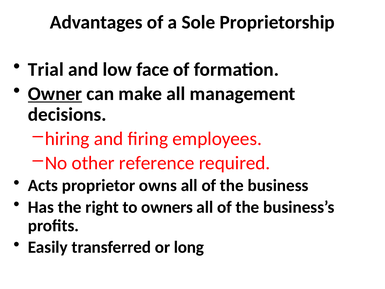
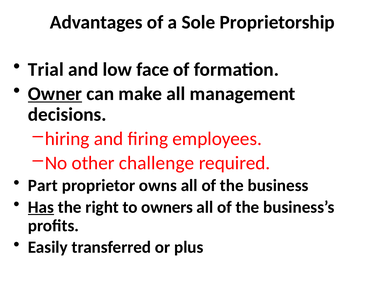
reference: reference -> challenge (157, 163)
Acts: Acts -> Part (43, 185)
Has underline: none -> present (41, 207)
long: long -> plus (189, 247)
